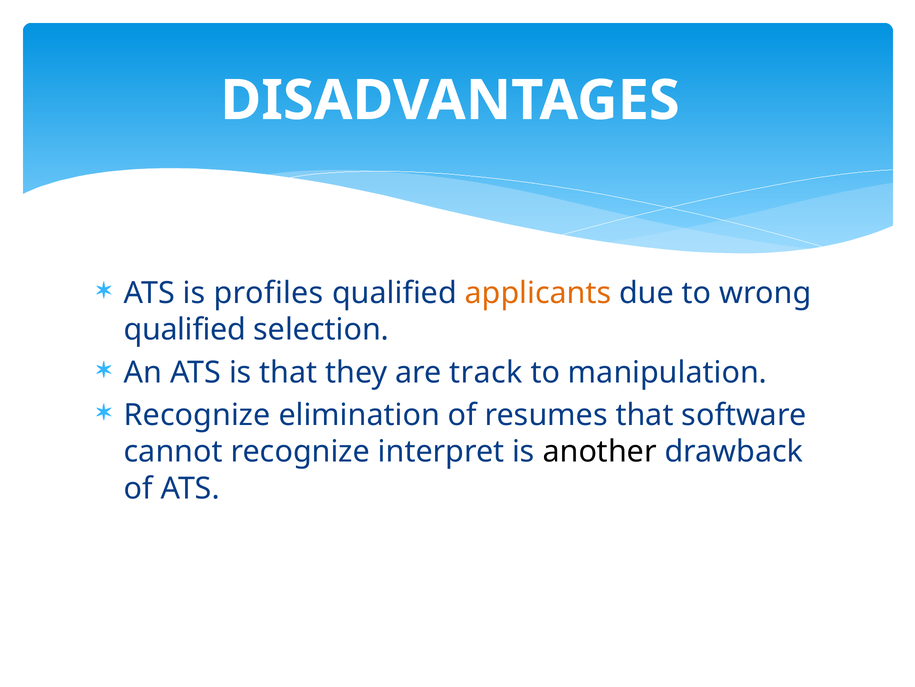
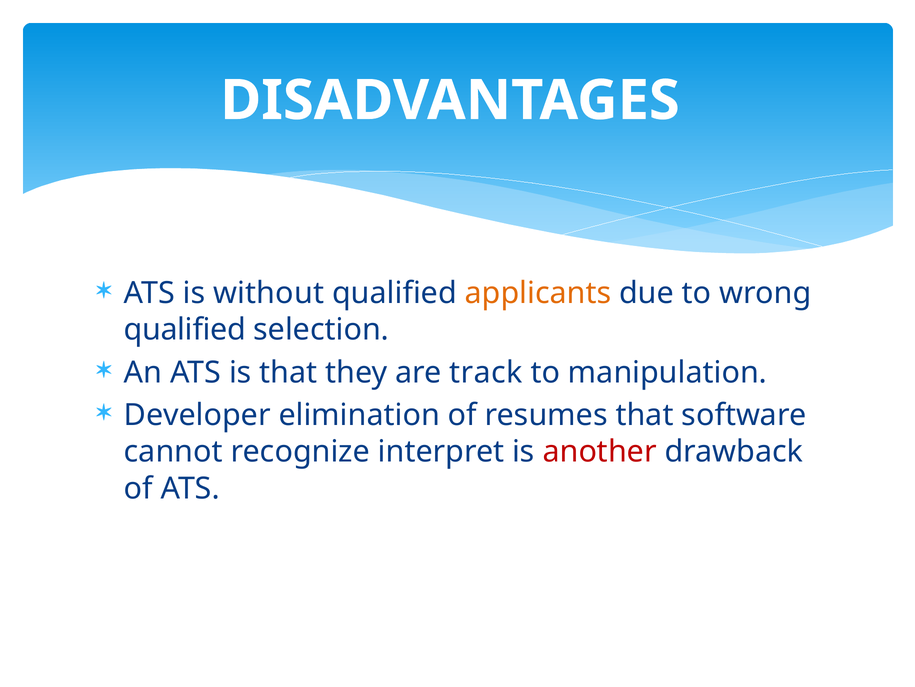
profiles: profiles -> without (269, 293)
Recognize: Recognize -> Developer (197, 415)
another colour: black -> red (600, 451)
